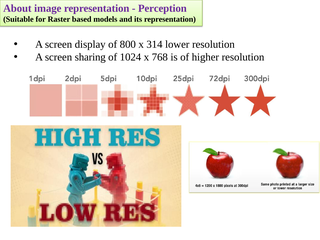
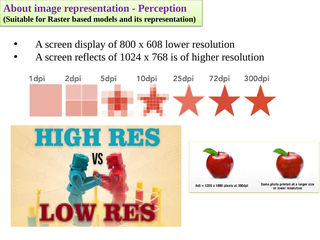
314: 314 -> 608 (154, 44)
sharing: sharing -> reflects (90, 57)
